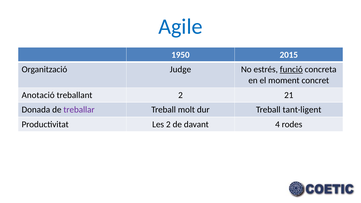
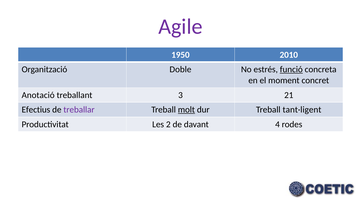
Agile colour: blue -> purple (180, 27)
2015: 2015 -> 2010 (289, 55)
Judge: Judge -> Doble (180, 69)
treballant 2: 2 -> 3 (180, 95)
Donada: Donada -> Efectius (36, 110)
molt underline: none -> present (186, 110)
